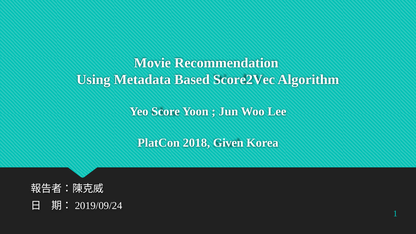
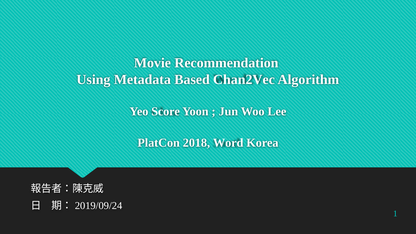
Score2Vec: Score2Vec -> Chan2Vec (244, 79)
Given: Given -> Word (228, 143)
